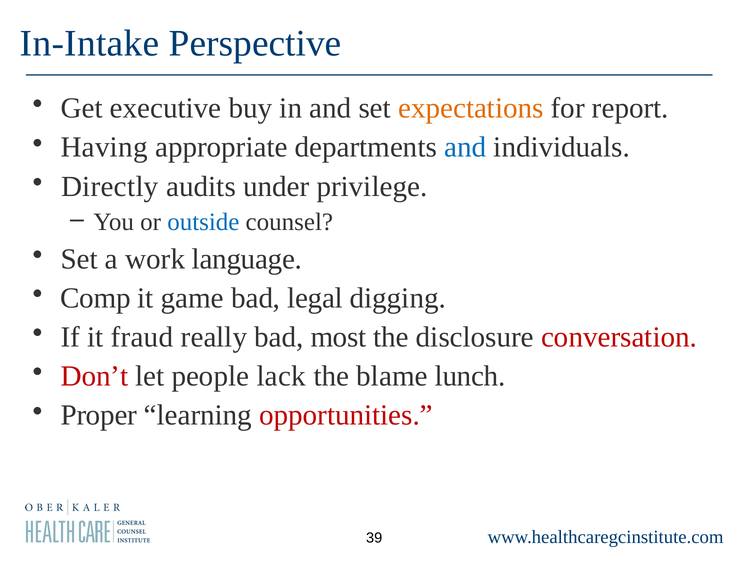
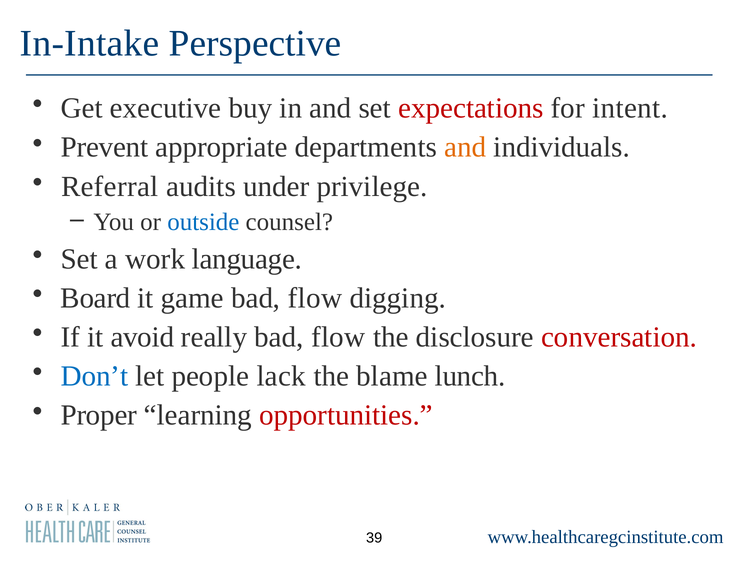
expectations colour: orange -> red (471, 108)
report: report -> intent (630, 108)
Having: Having -> Prevent (104, 147)
and colour: blue -> orange (465, 147)
Directly: Directly -> Referral (110, 187)
Comp: Comp -> Board (95, 298)
legal: legal -> flow (315, 298)
fraud: fraud -> avoid (142, 337)
really bad most: most -> flow (338, 337)
Don’t colour: red -> blue (94, 377)
